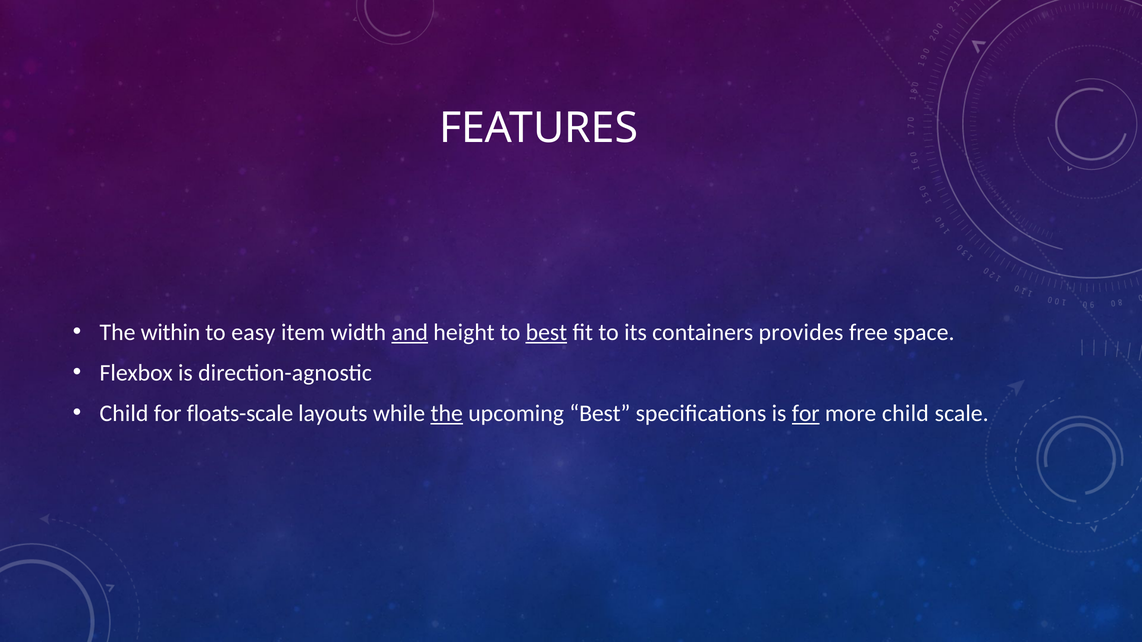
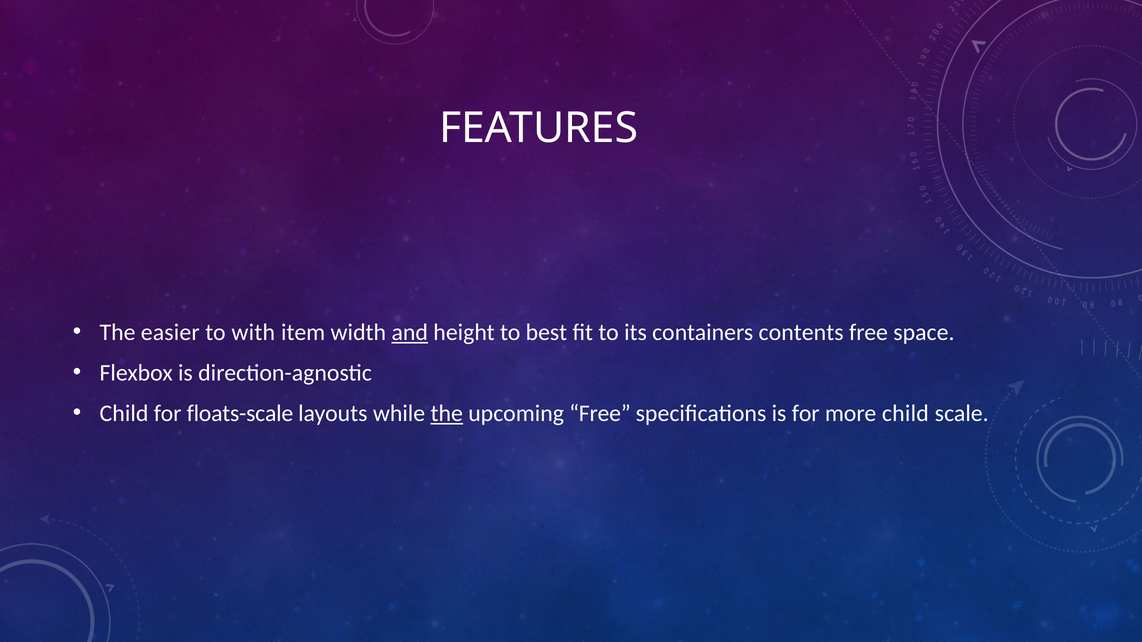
within: within -> easier (170, 333)
easy: easy -> with (253, 333)
best underline: present -> none (546, 333)
provides: provides -> contents (801, 333)
upcoming Best: Best -> Free (600, 414)
for underline: present -> none (806, 414)
